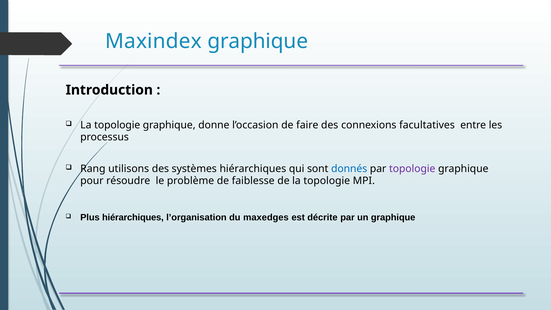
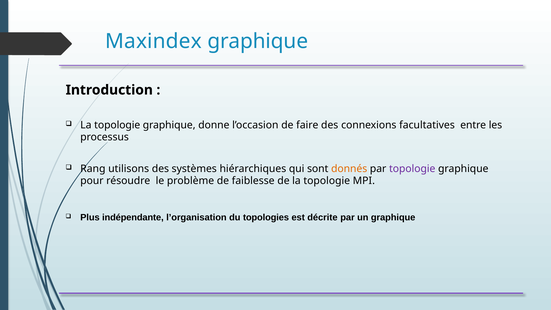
donnés colour: blue -> orange (349, 169)
Plus hiérarchiques: hiérarchiques -> indépendante (133, 218)
maxedges: maxedges -> topologies (266, 218)
